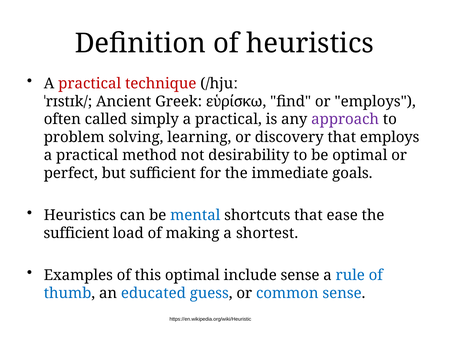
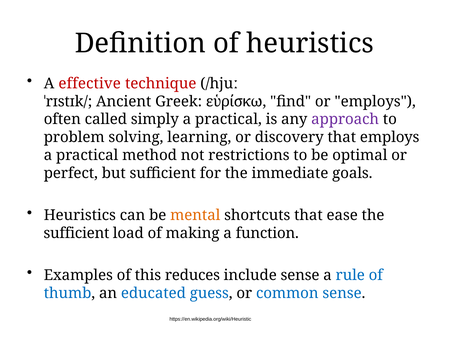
practical: practical -> effective (90, 83)
desirability: desirability -> restrictions (249, 155)
mental colour: blue -> orange (195, 215)
shortest: shortest -> function (267, 233)
this optimal: optimal -> reduces (192, 275)
